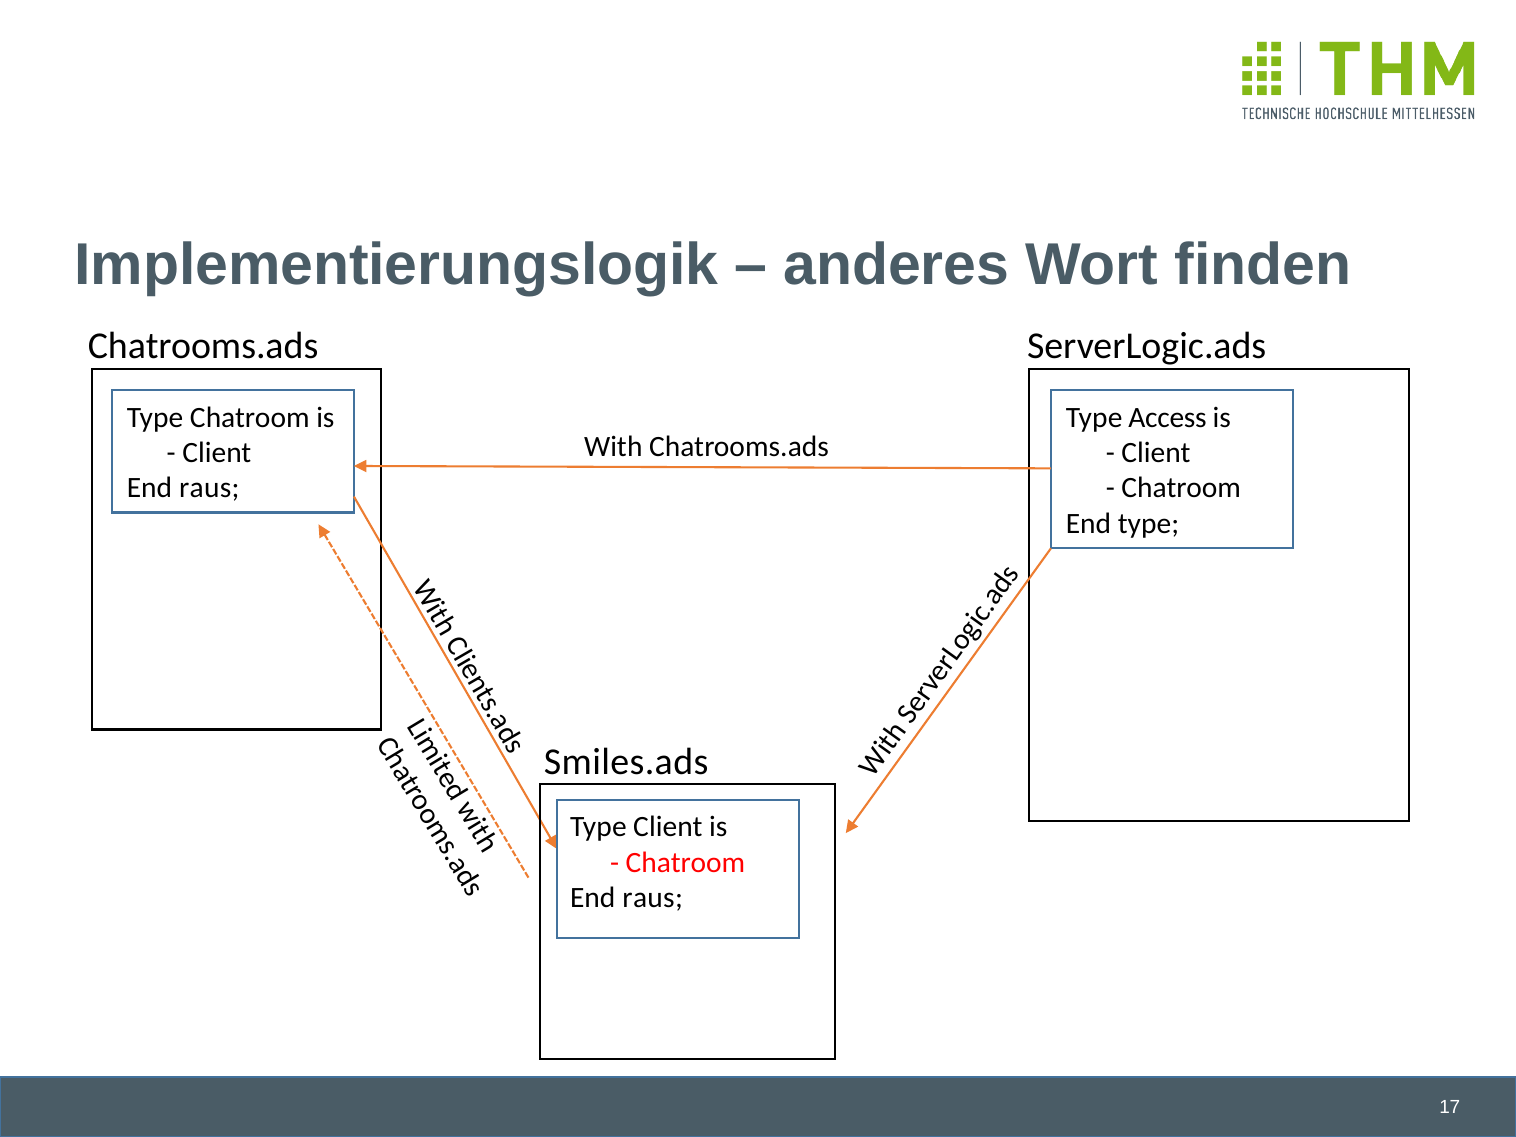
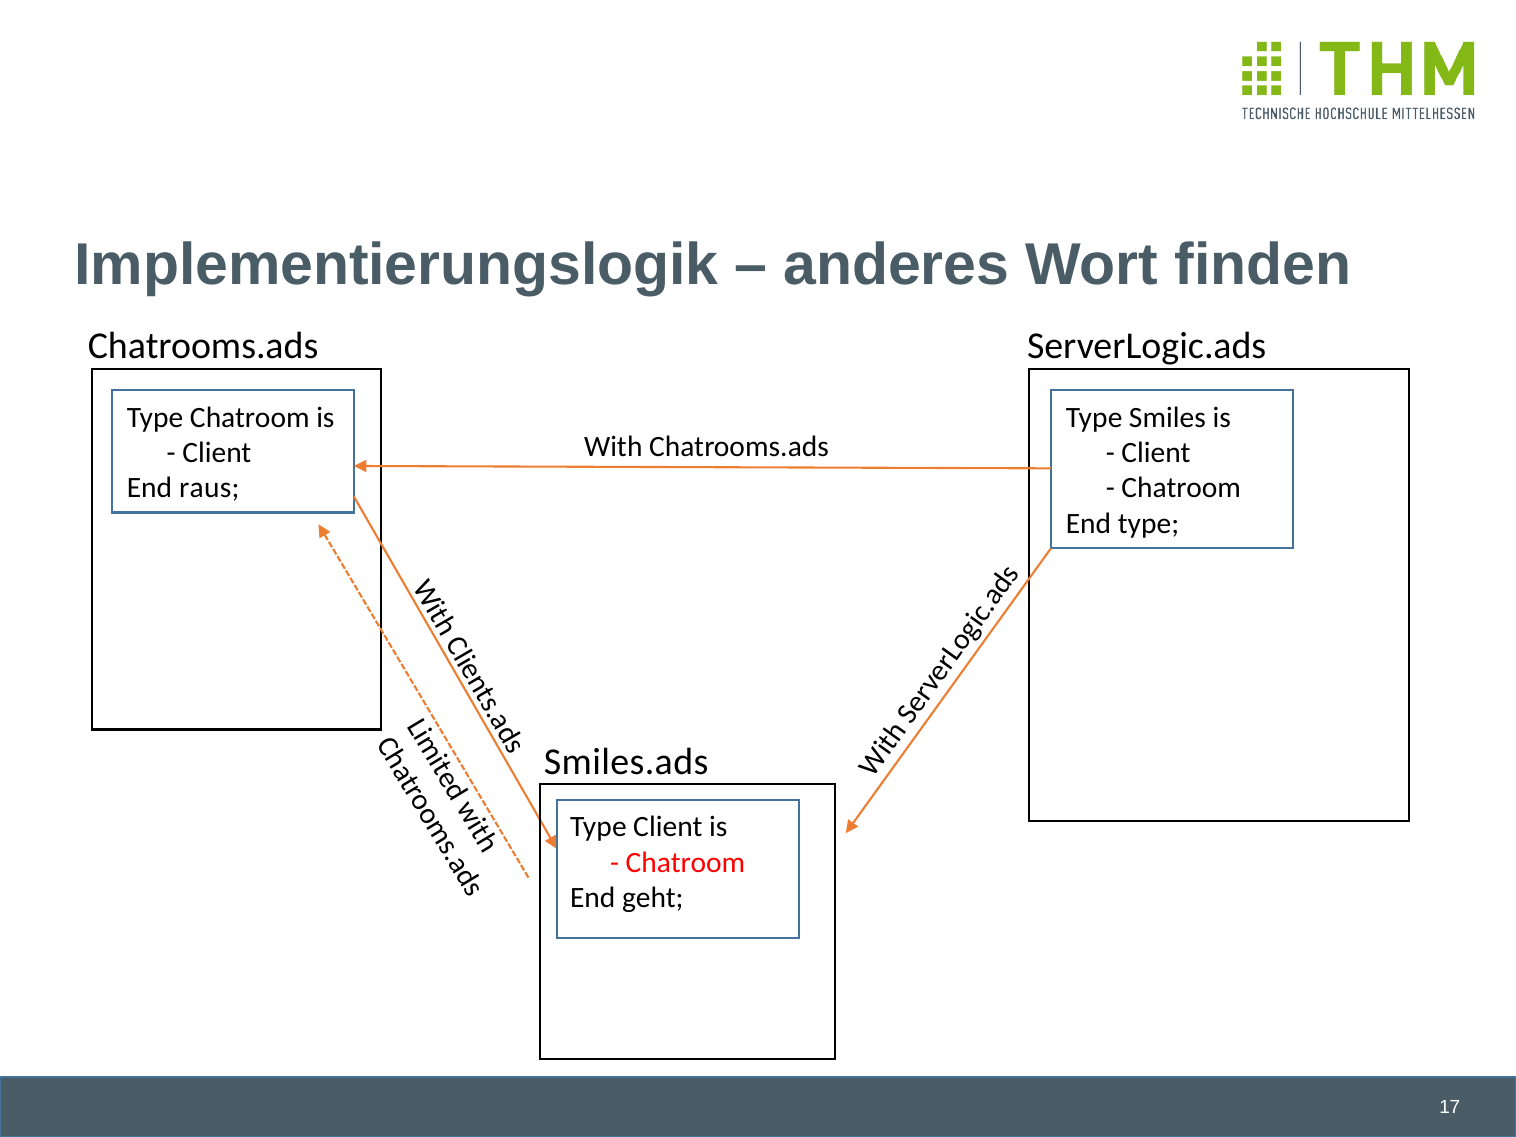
Access: Access -> Smiles (1167, 417)
raus: raus -> geht (653, 898)
